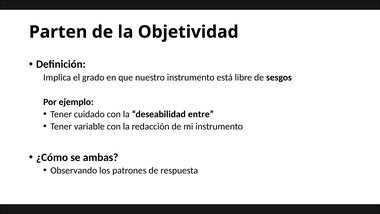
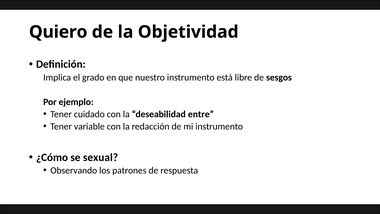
Parten: Parten -> Quiero (58, 32)
ambas: ambas -> sexual (101, 157)
